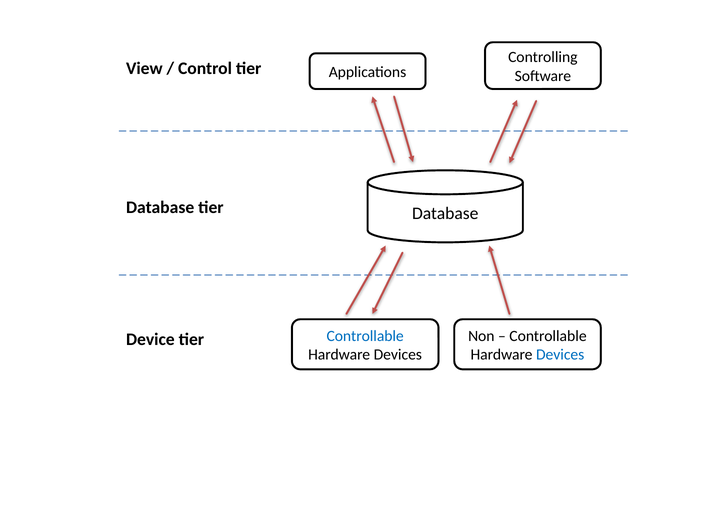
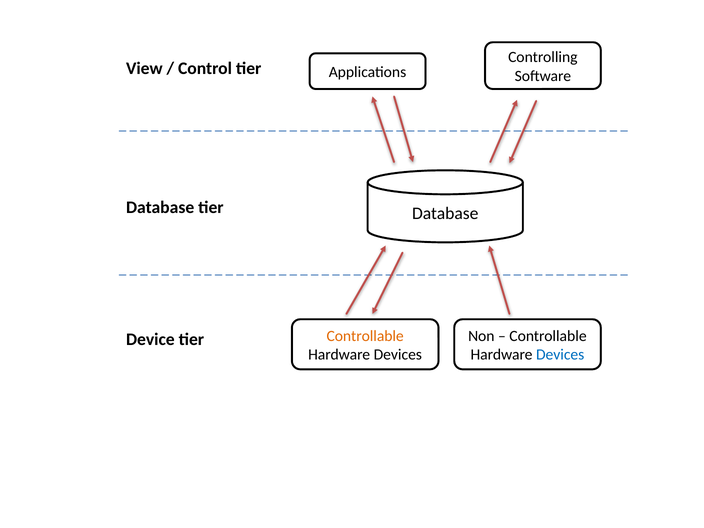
Controllable colour: blue -> orange (365, 336)
